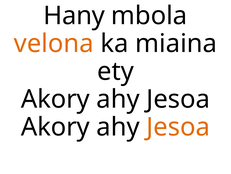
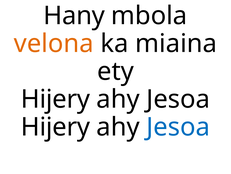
Akory: Akory -> Hijery (55, 99)
Akory: Akory -> Hijery (55, 126)
Jesoa colour: orange -> blue (178, 126)
